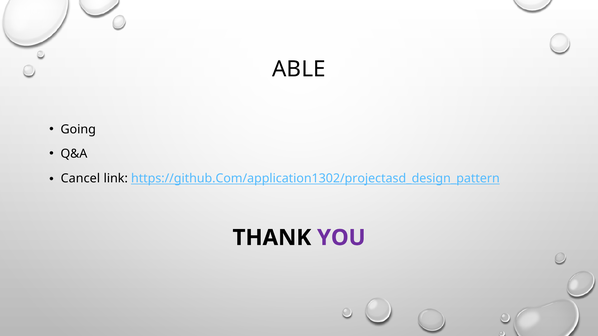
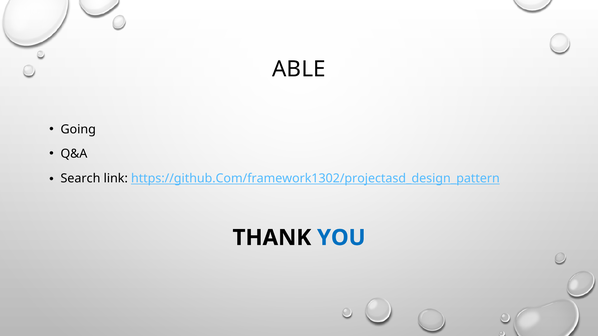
Cancel: Cancel -> Search (80, 178)
https://github.Com/application1302/projectasd_design_pattern: https://github.Com/application1302/projectasd_design_pattern -> https://github.Com/framework1302/projectasd_design_pattern (315, 178)
YOU colour: purple -> blue (341, 238)
